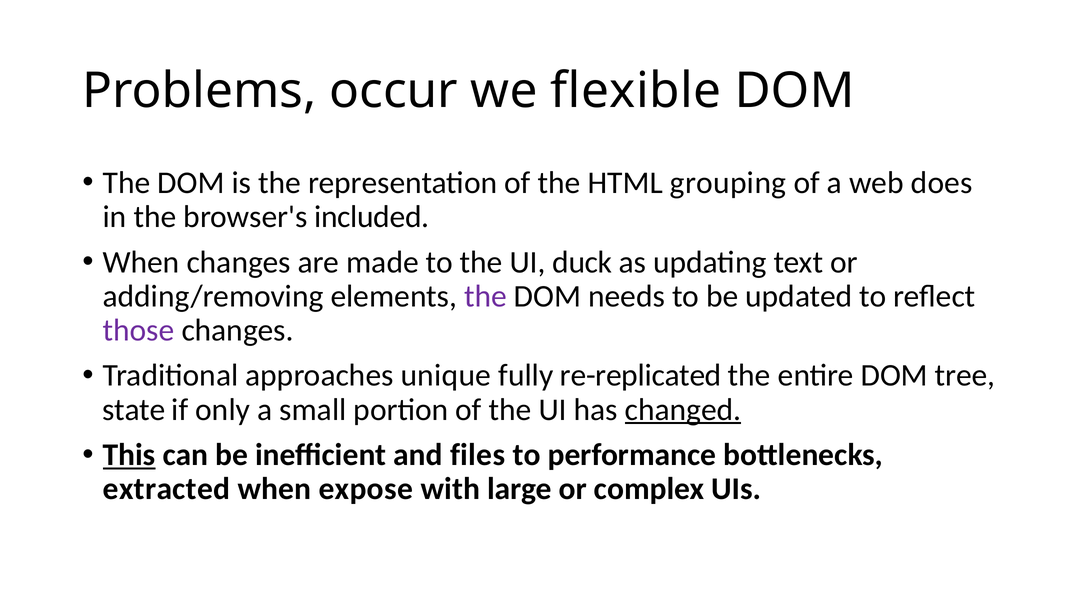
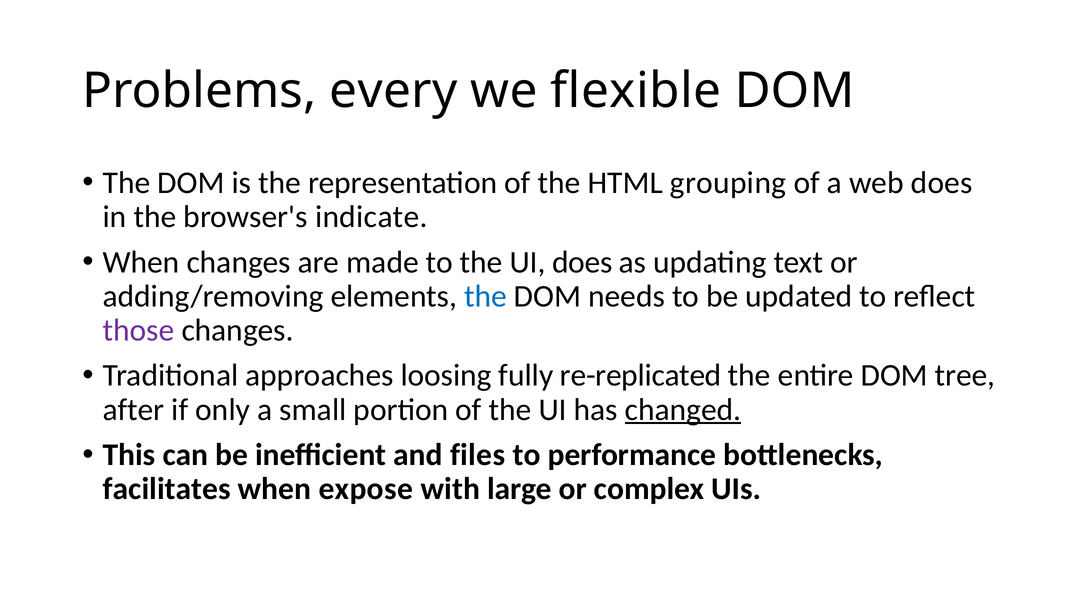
occur: occur -> every (393, 91)
included: included -> indicate (371, 217)
UI duck: duck -> does (582, 262)
the colour: purple -> blue (485, 296)
unique: unique -> loosing (446, 376)
state: state -> after (134, 410)
This underline: present -> none (129, 455)
extracted: extracted -> facilitates (167, 489)
